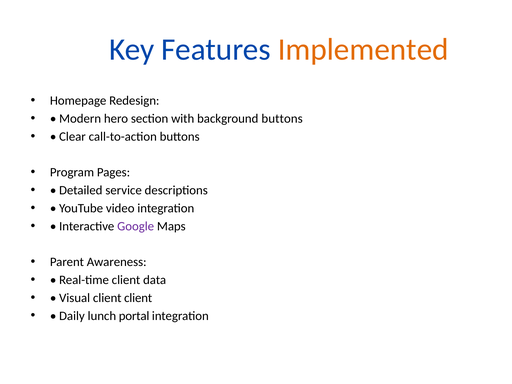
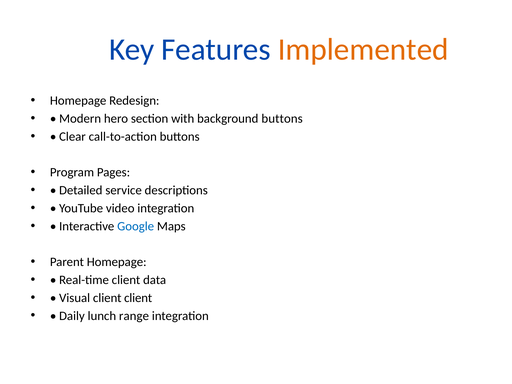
Google colour: purple -> blue (136, 226)
Parent Awareness: Awareness -> Homepage (117, 262)
portal: portal -> range (134, 316)
